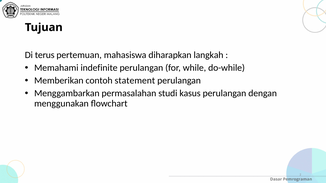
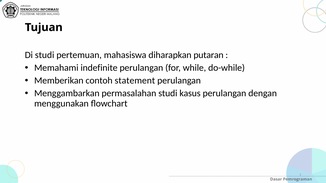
Di terus: terus -> studi (45, 55)
langkah: langkah -> putaran (209, 55)
